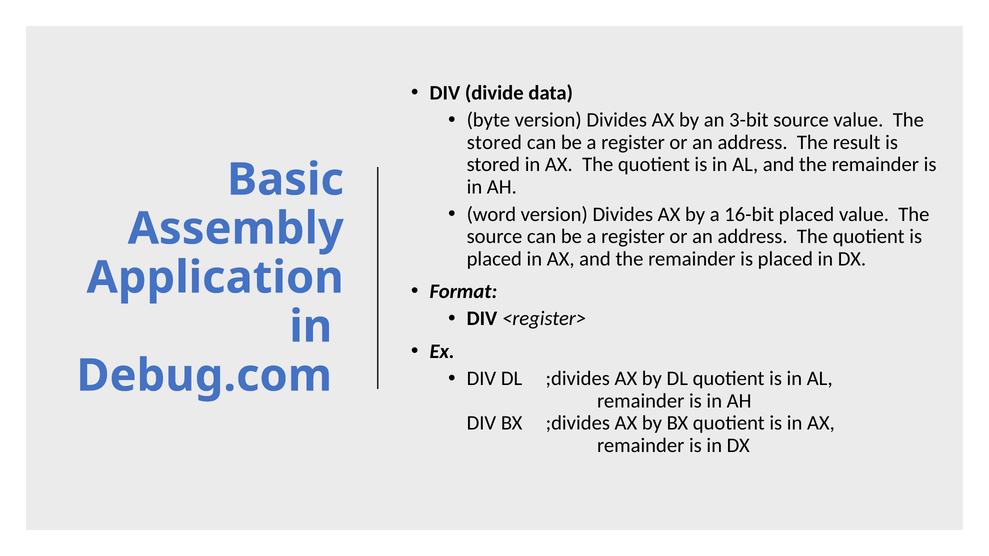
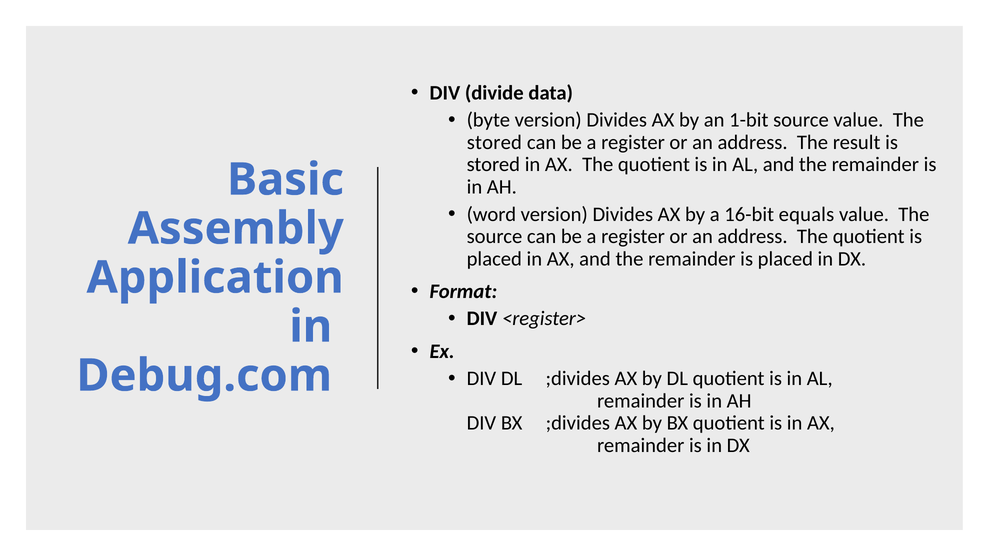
3-bit: 3-bit -> 1-bit (749, 120)
16-bit placed: placed -> equals (806, 214)
